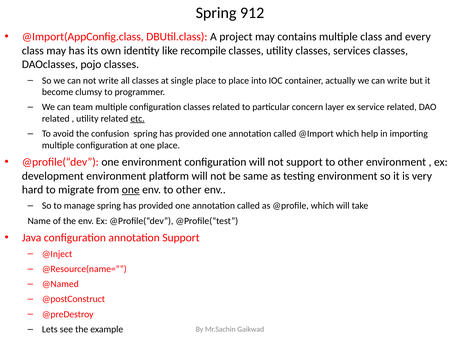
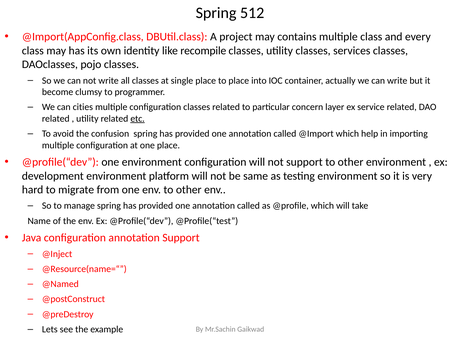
912: 912 -> 512 (252, 13)
team: team -> cities (83, 107)
one underline: present -> none (131, 190)
